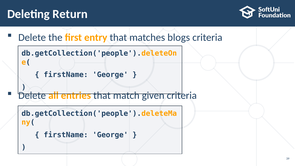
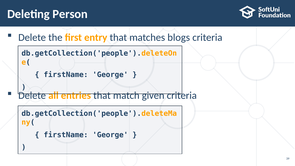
Return: Return -> Person (70, 14)
